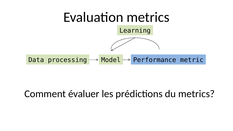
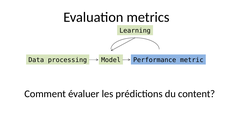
du metrics: metrics -> content (197, 94)
